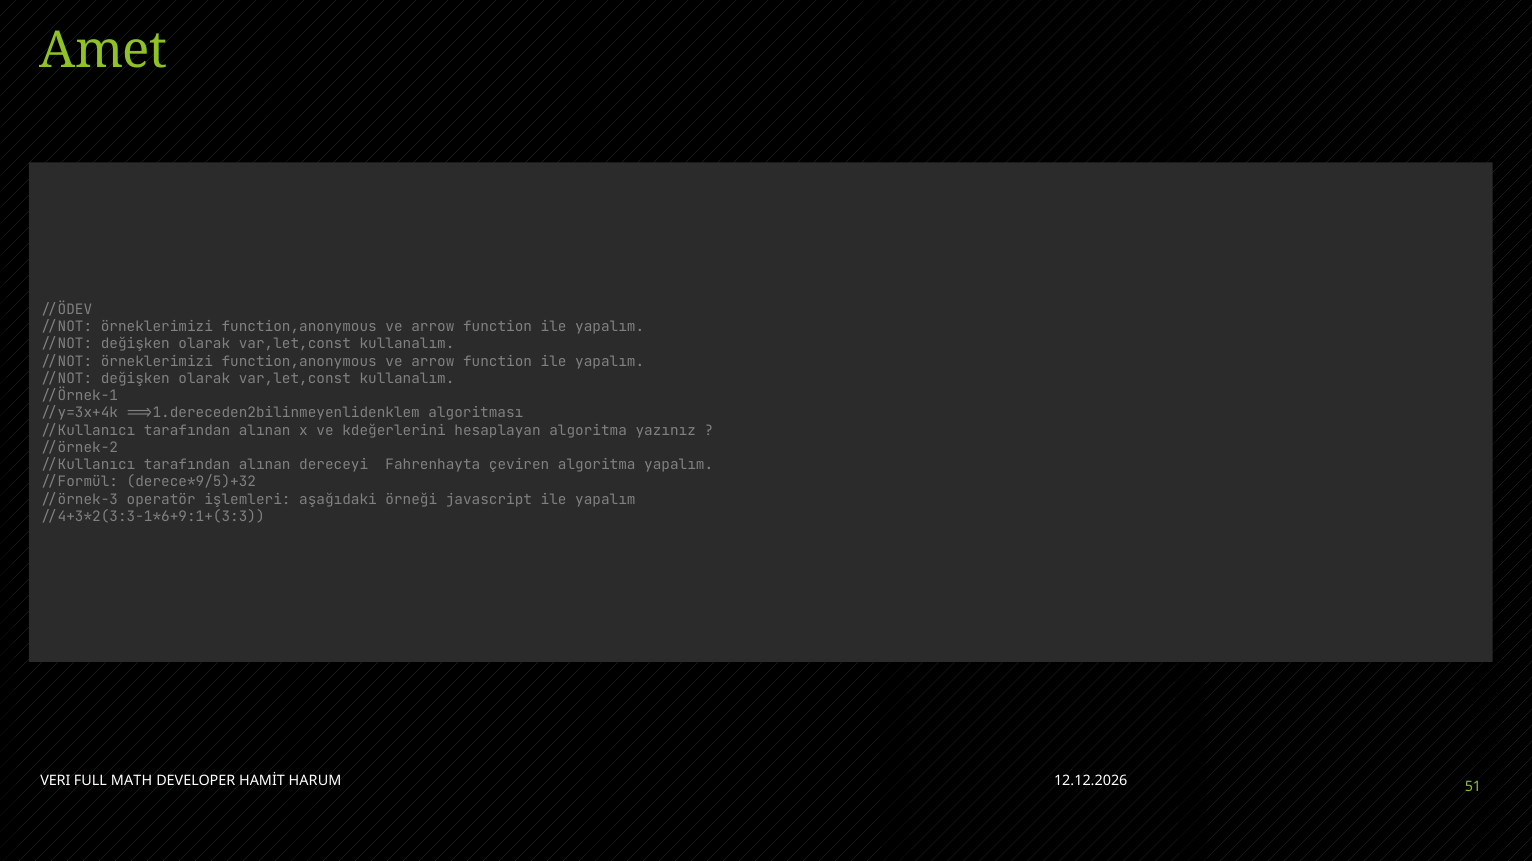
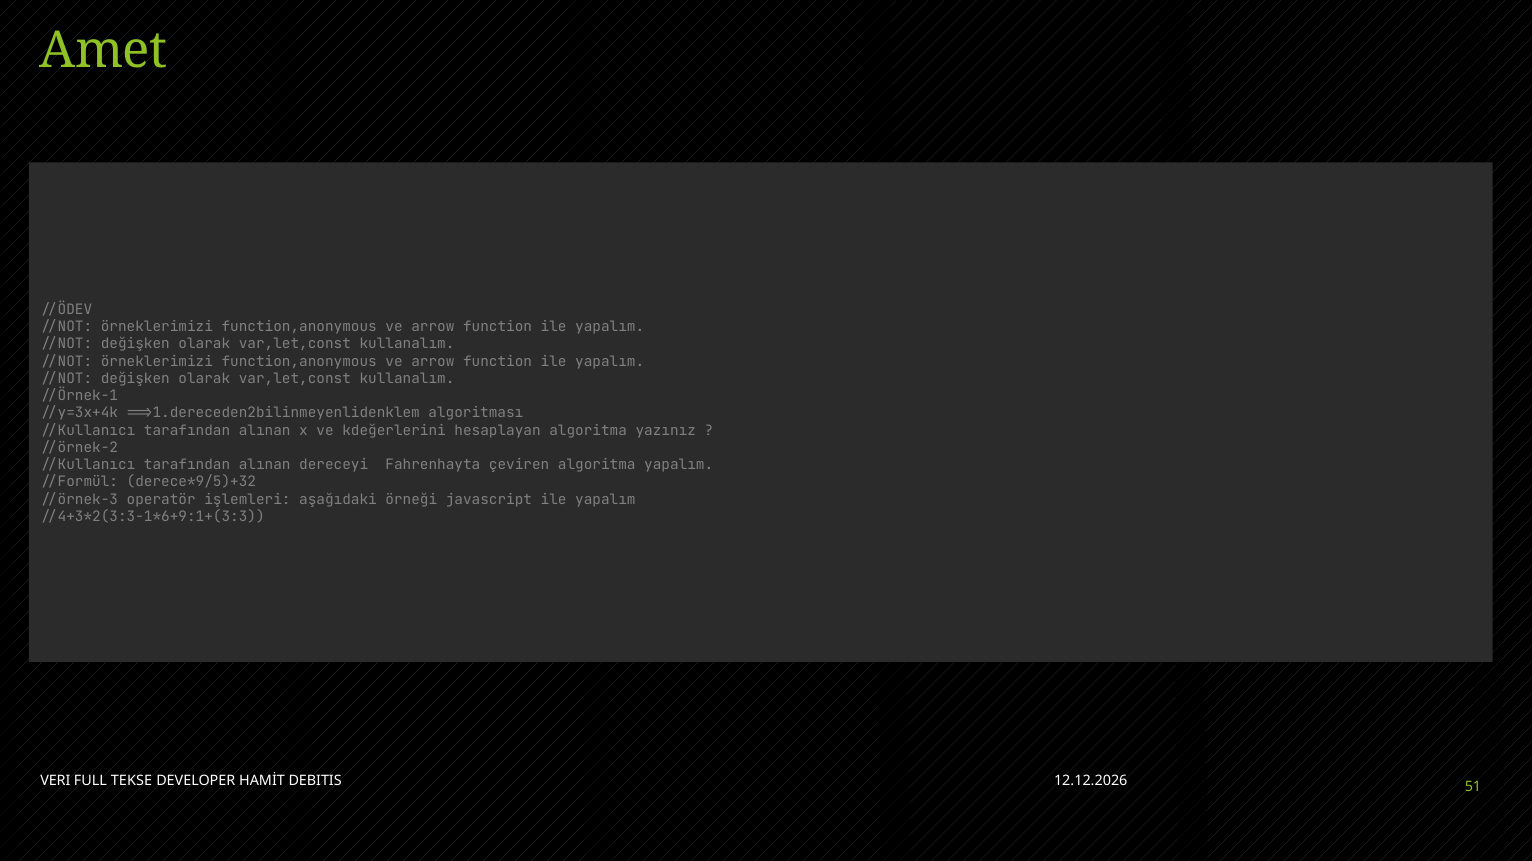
MATH: MATH -> TEKSE (132, 782)
HARUM: HARUM -> DEBITIS (315, 782)
